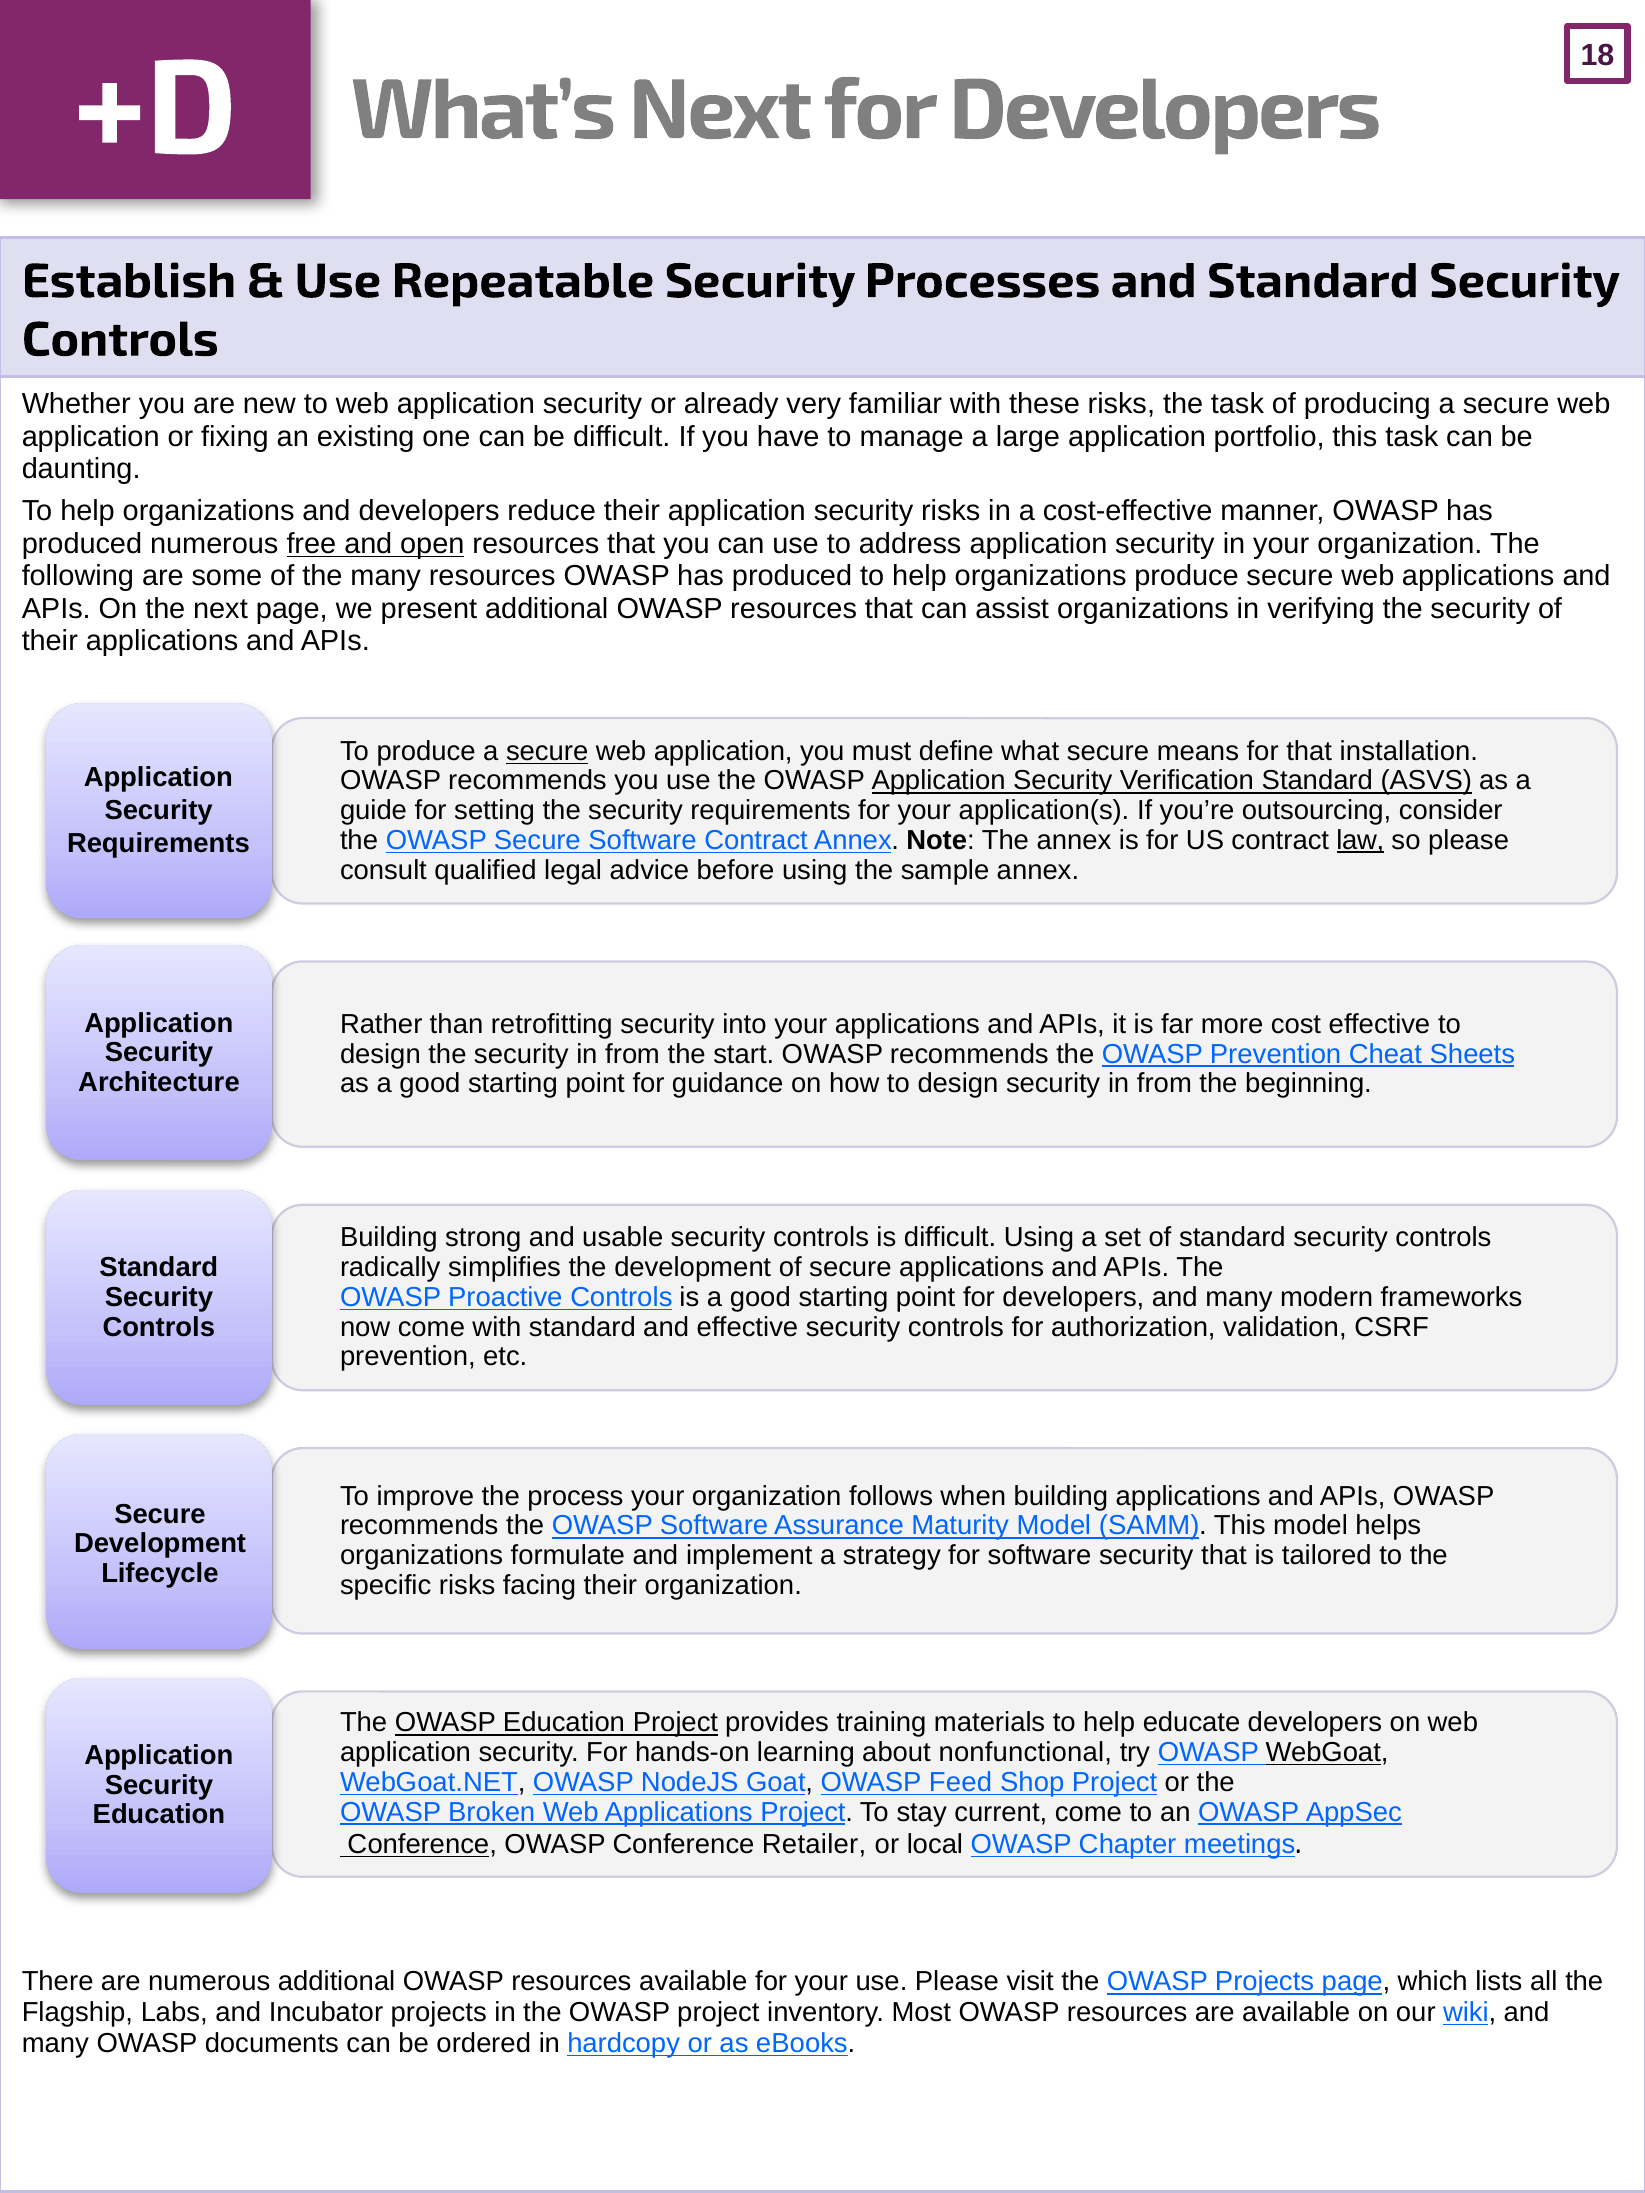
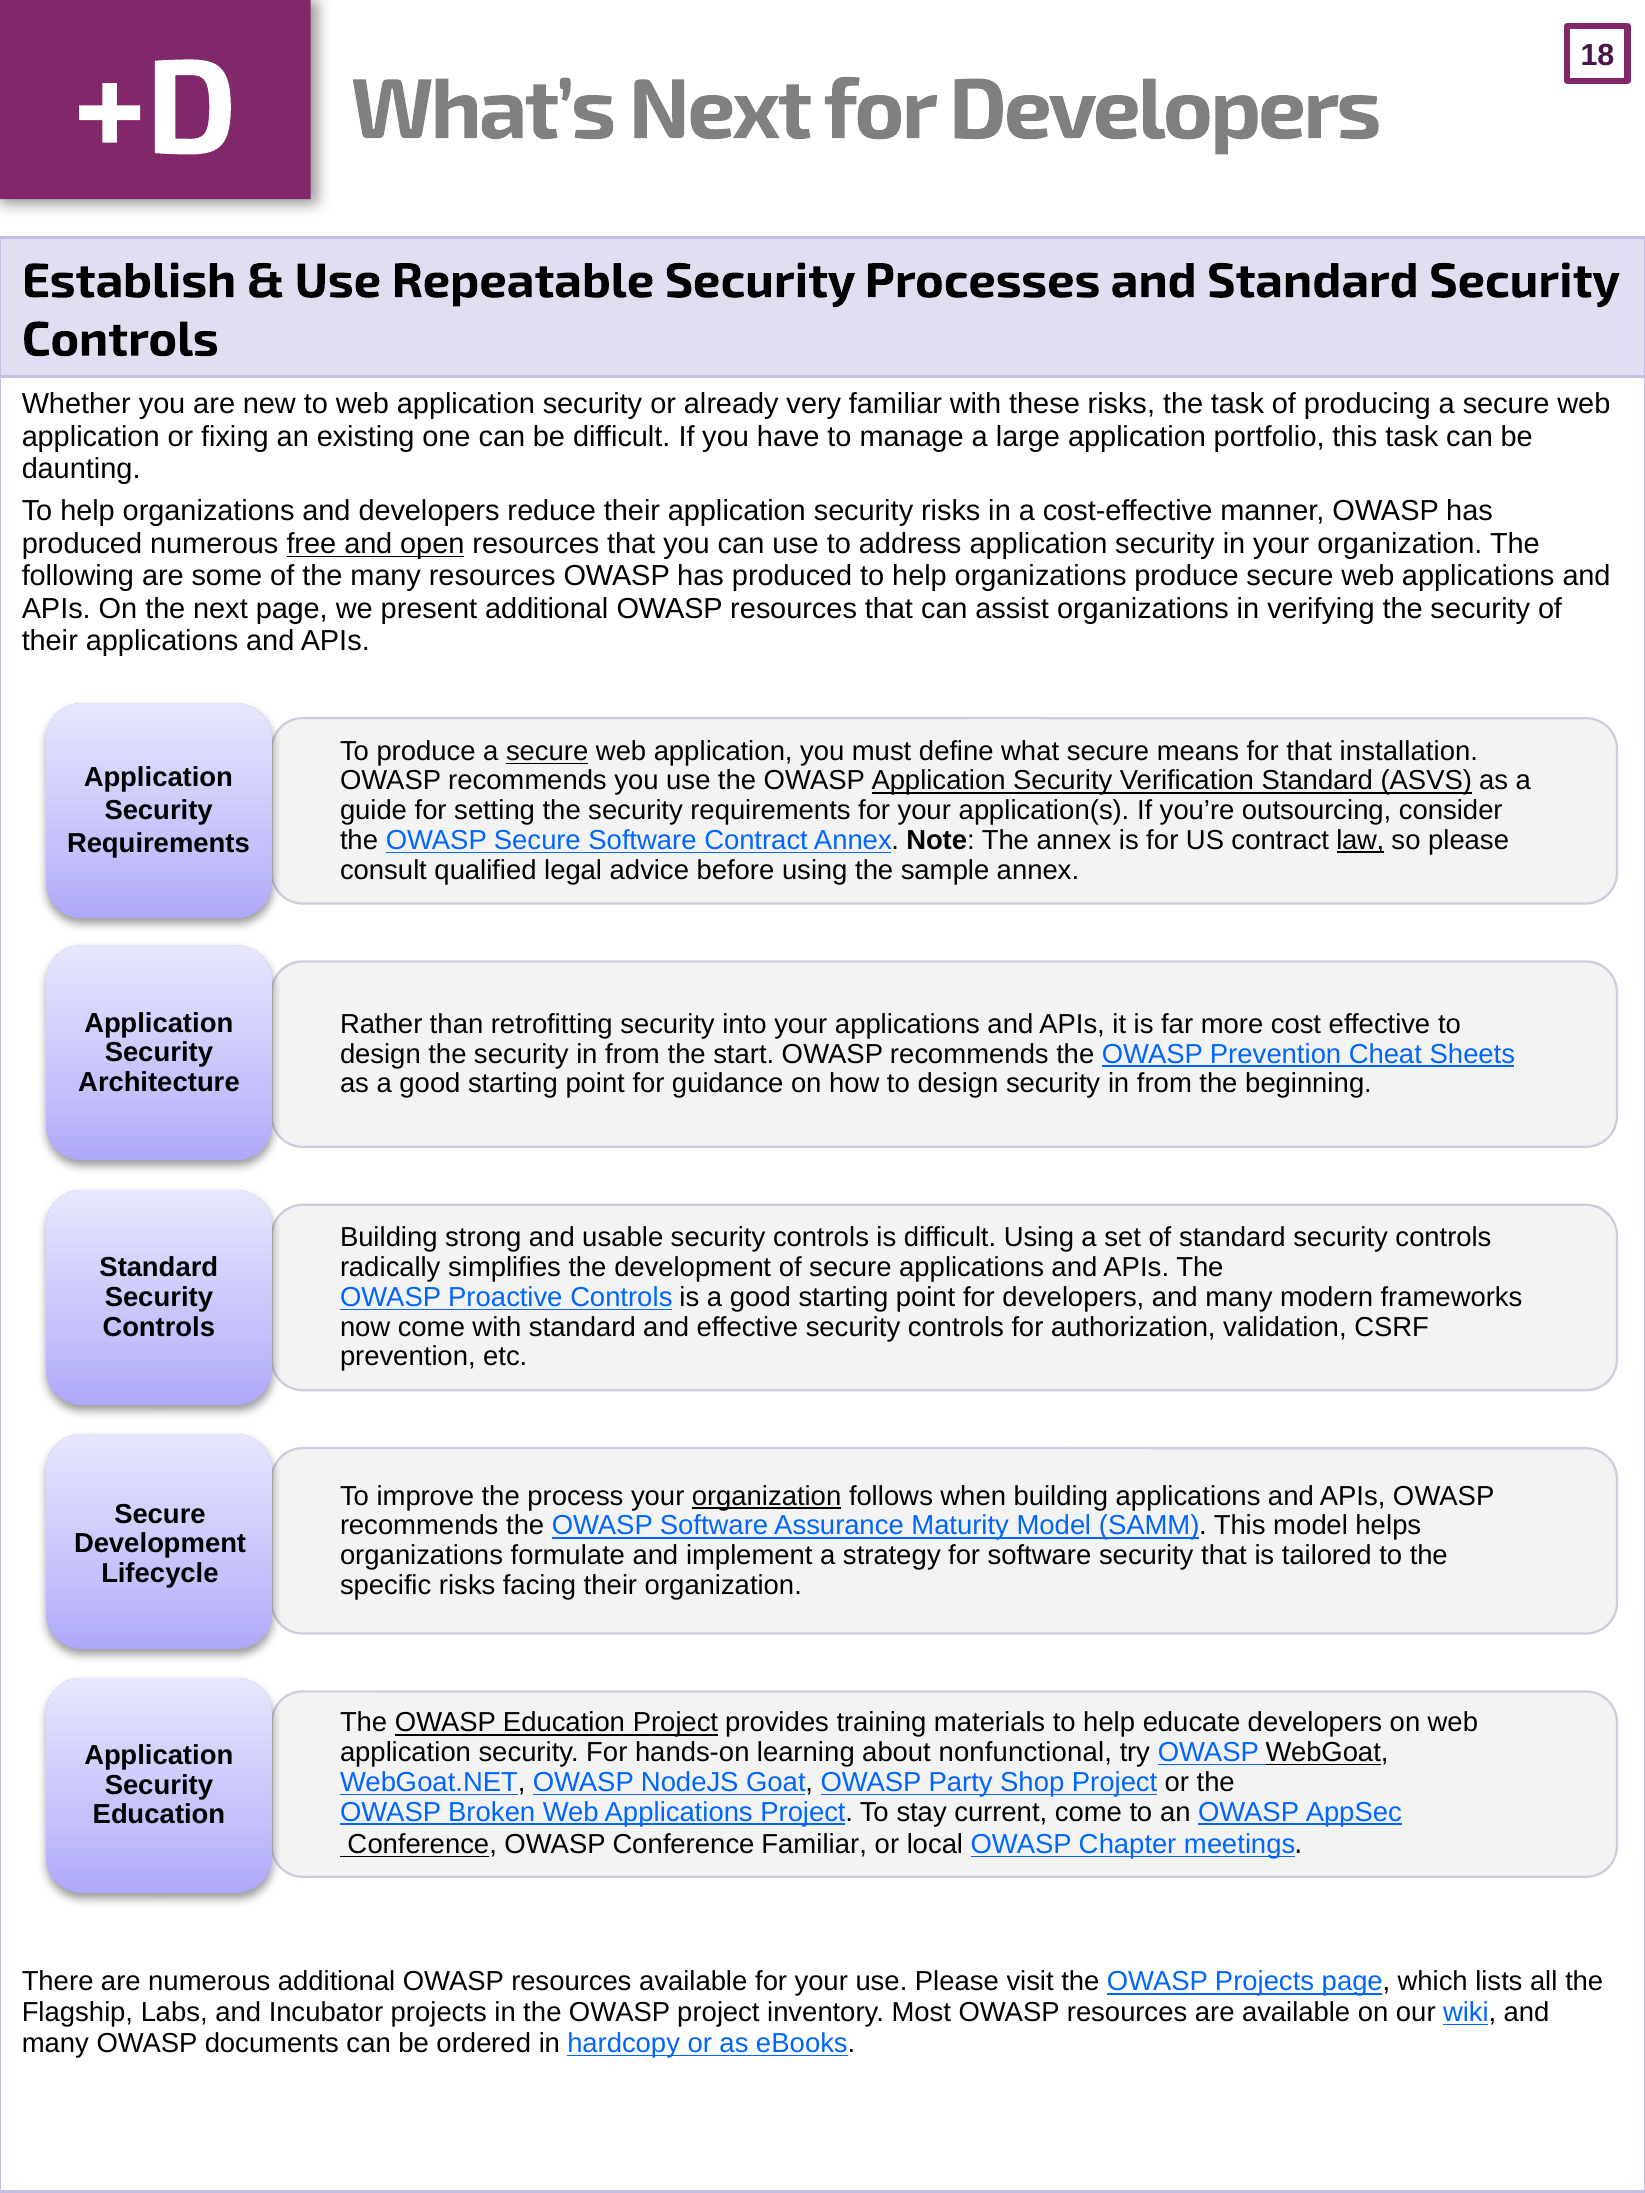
organization underline: none -> present (767, 1496)
Feed: Feed -> Party (961, 1783)
Conference Retailer: Retailer -> Familiar (814, 1845)
